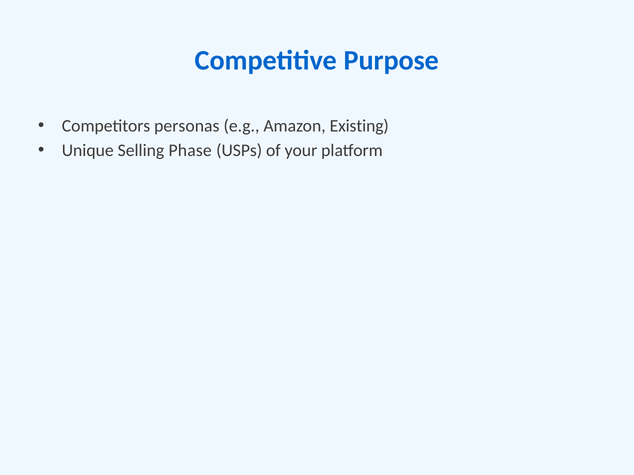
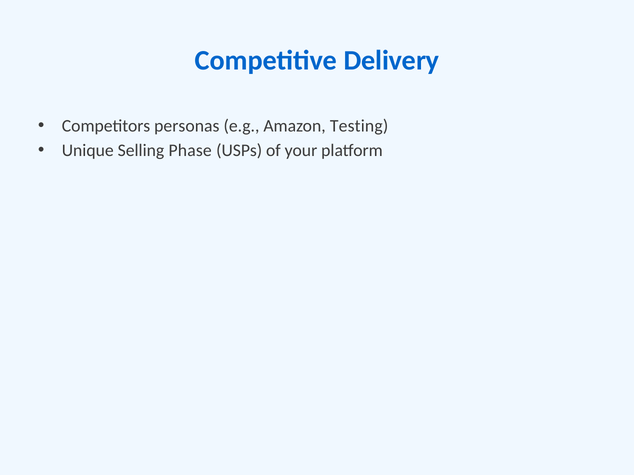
Purpose: Purpose -> Delivery (391, 61)
Existing: Existing -> Testing (359, 126)
